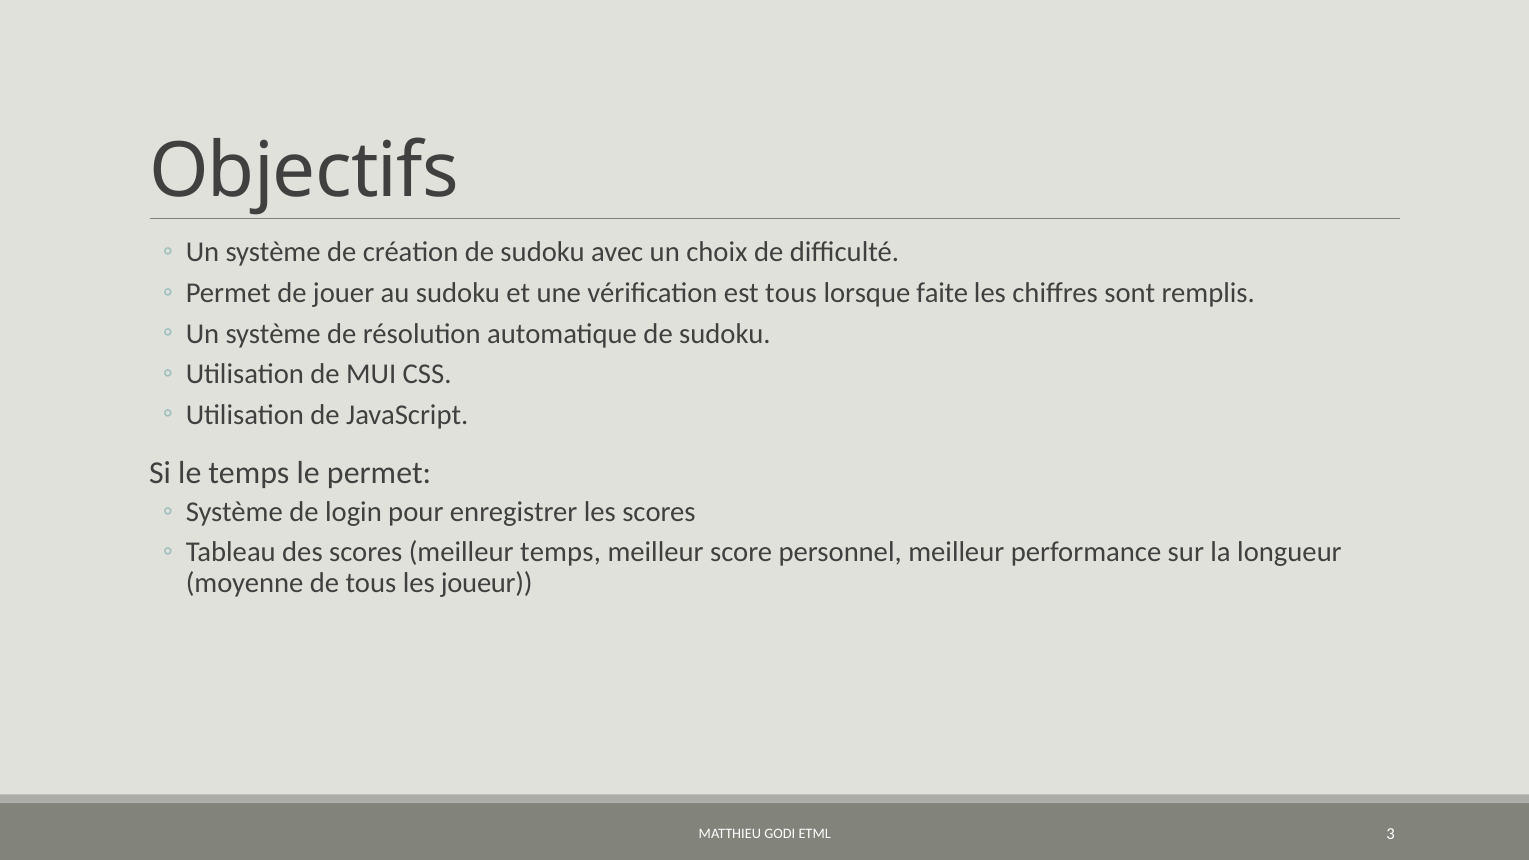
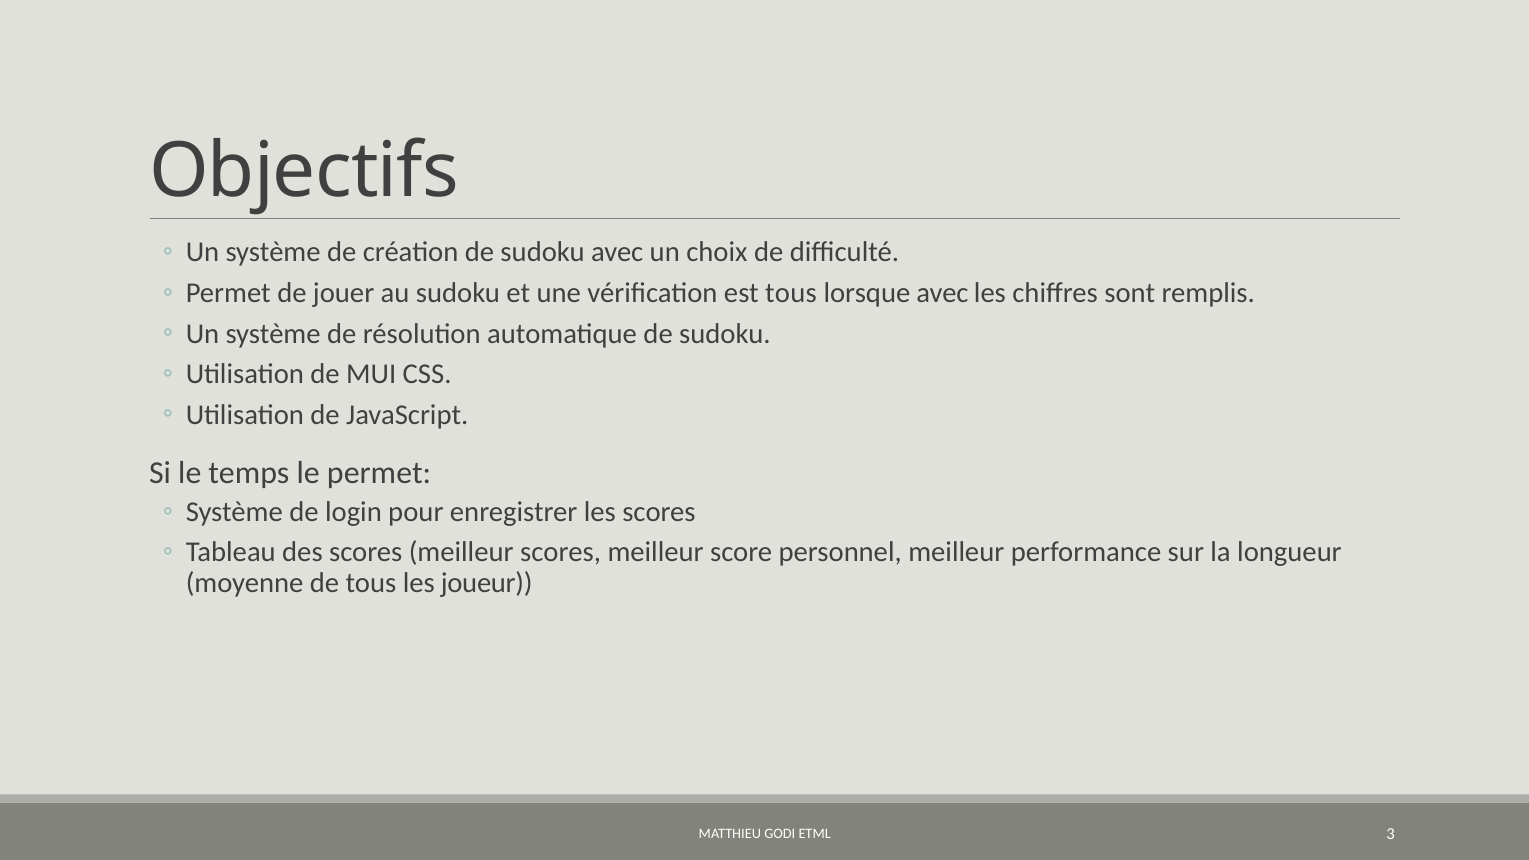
lorsque faite: faite -> avec (942, 293)
meilleur temps: temps -> scores (561, 553)
